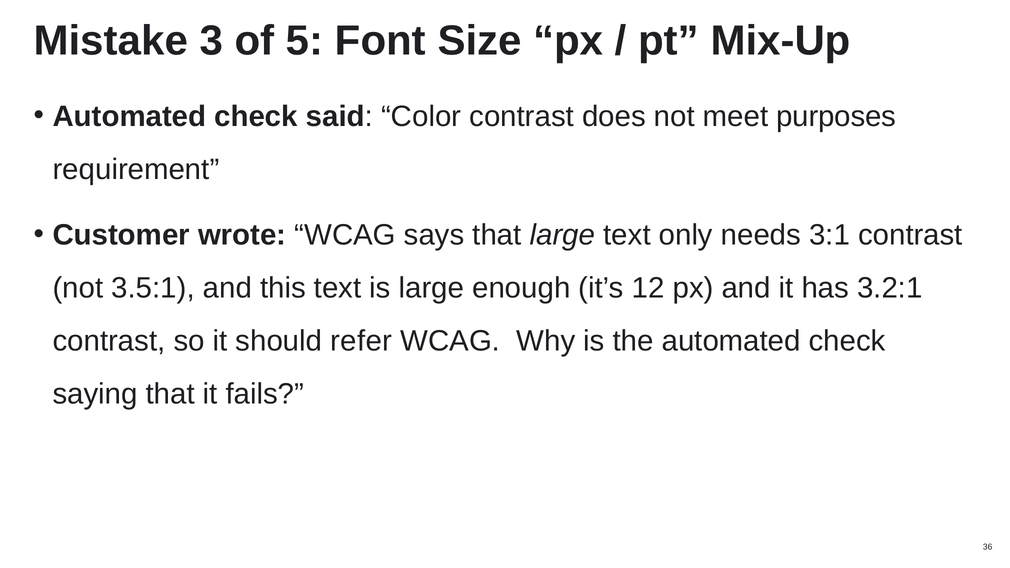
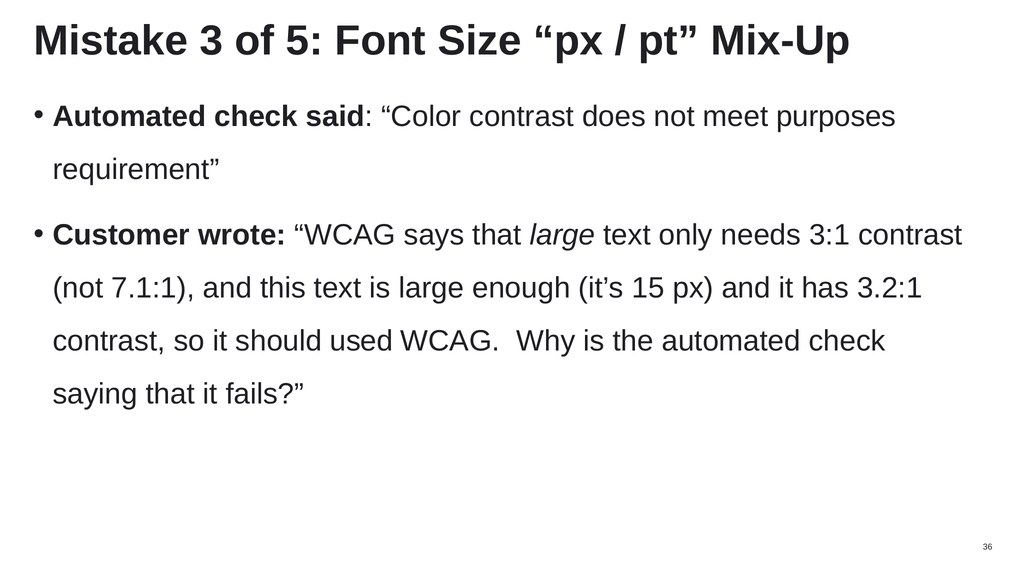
3.5:1: 3.5:1 -> 7.1:1 (153, 288)
12: 12 -> 15 (648, 288)
refer: refer -> used (361, 341)
